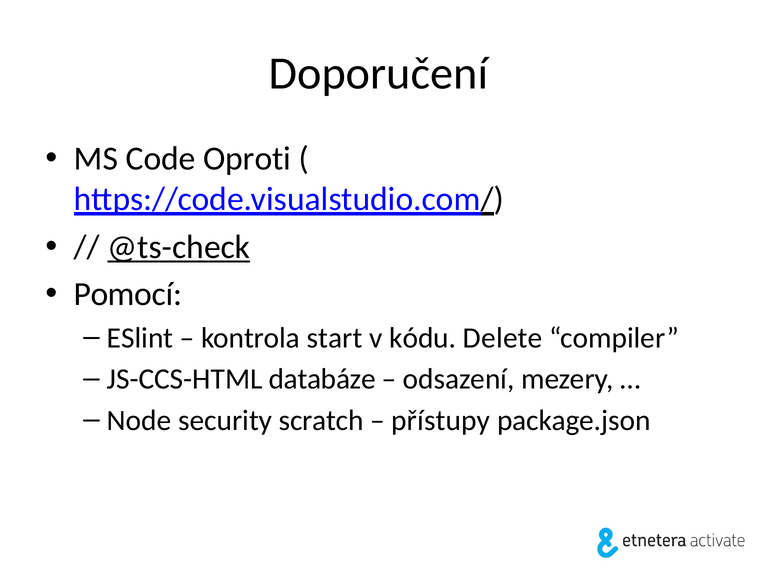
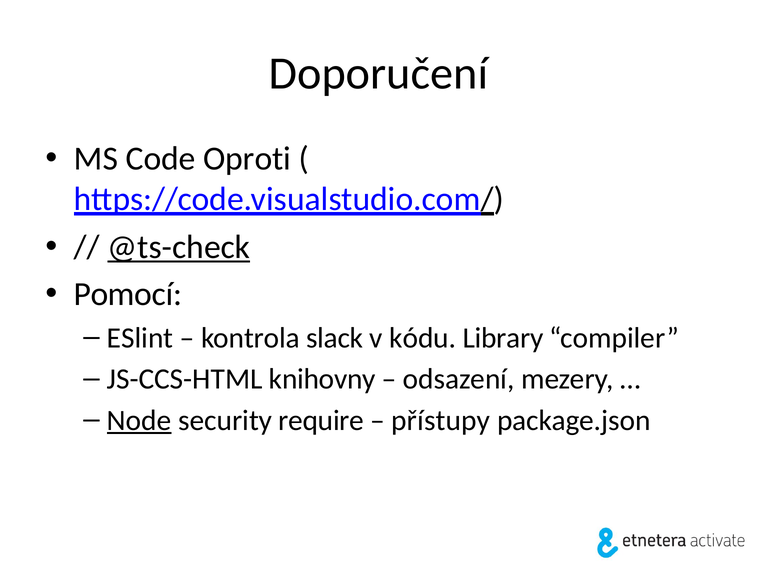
start: start -> slack (335, 338)
Delete: Delete -> Library (503, 338)
databáze: databáze -> knihovny (322, 379)
Node underline: none -> present (139, 420)
scratch: scratch -> require (321, 420)
